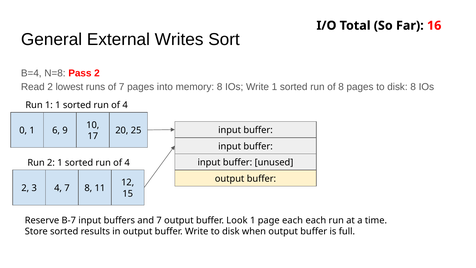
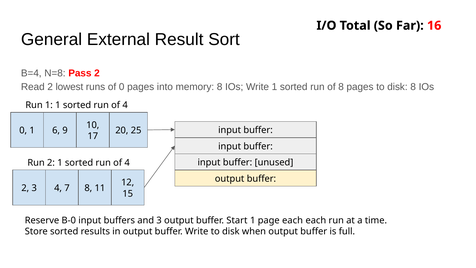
Writes: Writes -> Result (179, 39)
of 7: 7 -> 0 (122, 87)
B-7: B-7 -> B-0 (69, 220)
and 7: 7 -> 3 (159, 220)
Look: Look -> Start (237, 220)
